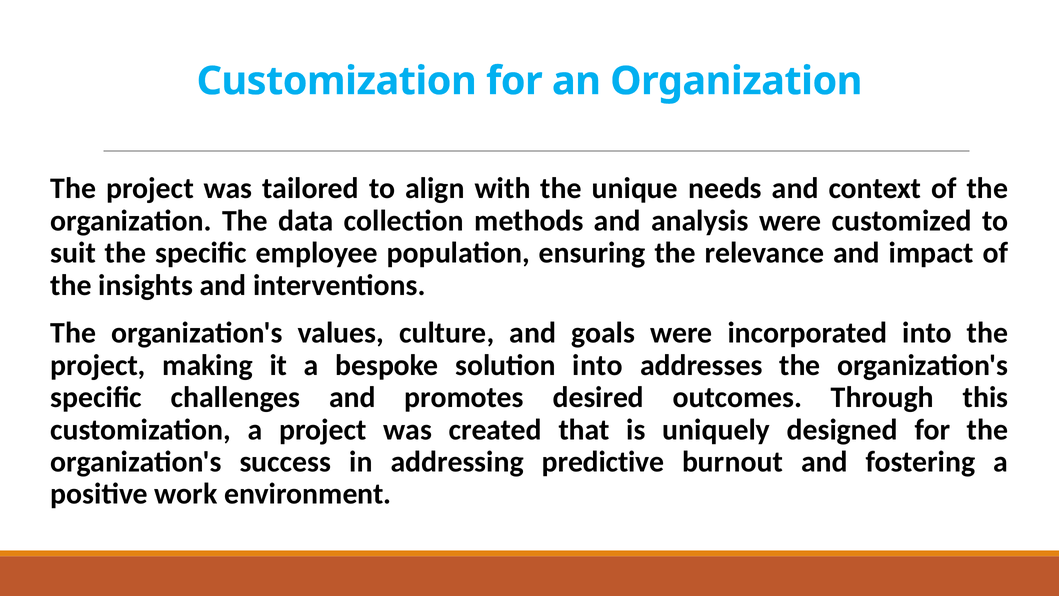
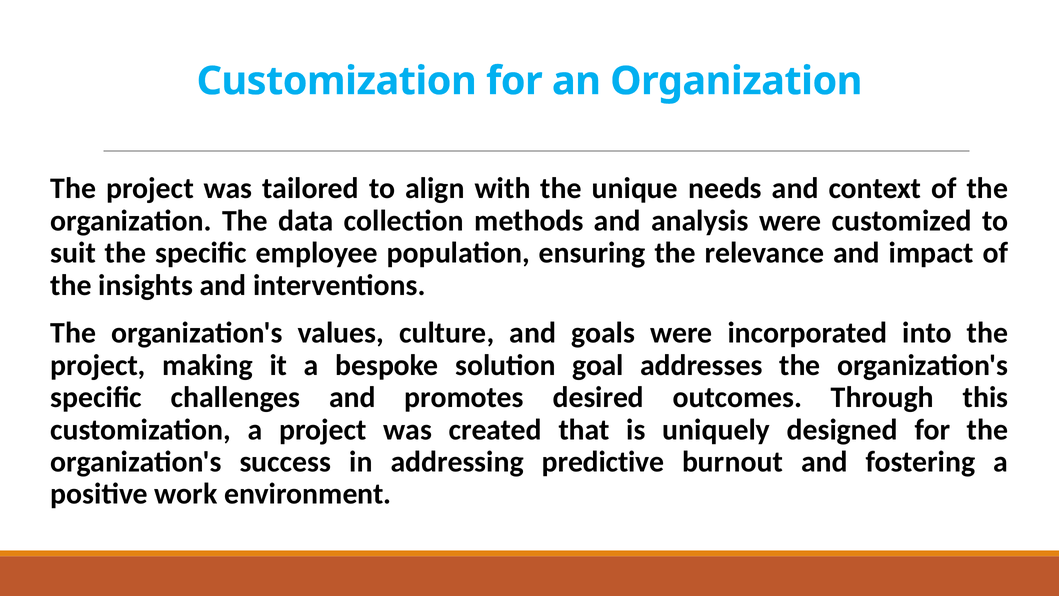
solution into: into -> goal (598, 365)
